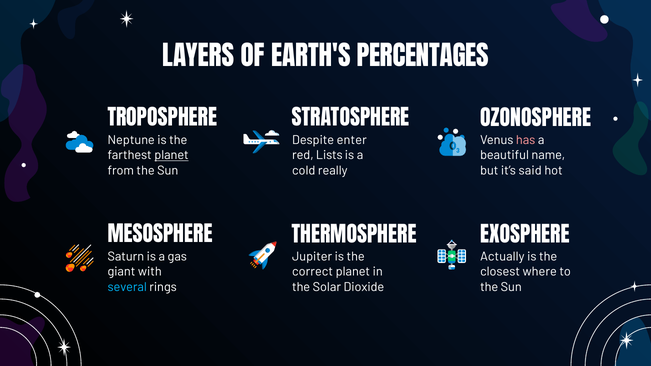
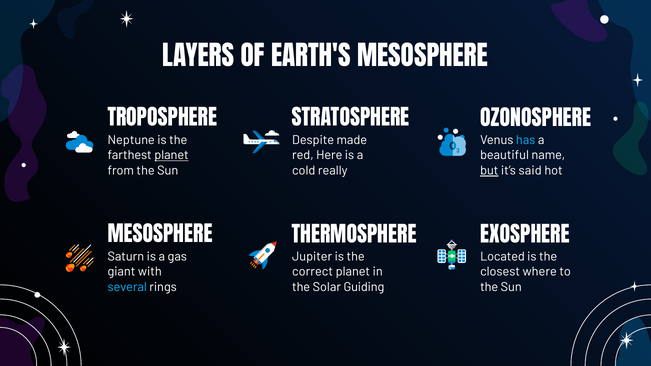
EARTH'S PERCENTAGES: PERCENTAGES -> MESOSPHERE (423, 57)
enter: enter -> made (352, 140)
has colour: pink -> light blue (526, 140)
Lists: Lists -> Here (329, 155)
but underline: none -> present (489, 171)
Actually: Actually -> Located (502, 257)
Dioxide: Dioxide -> Guiding (364, 287)
